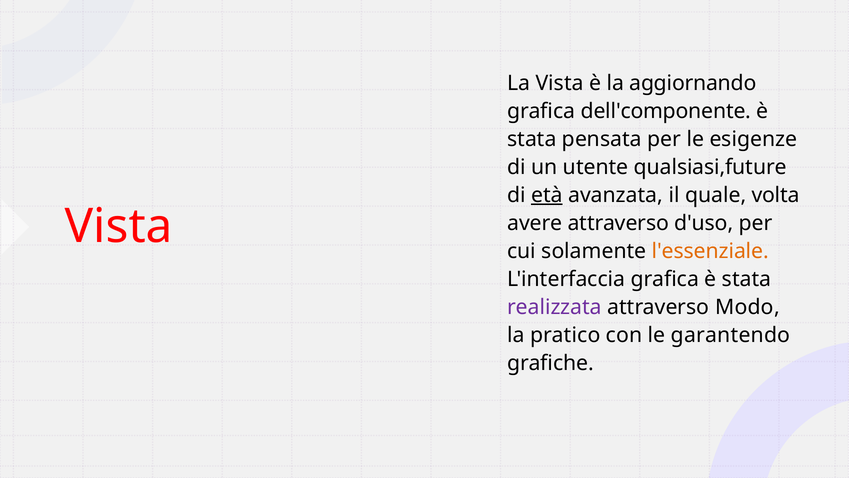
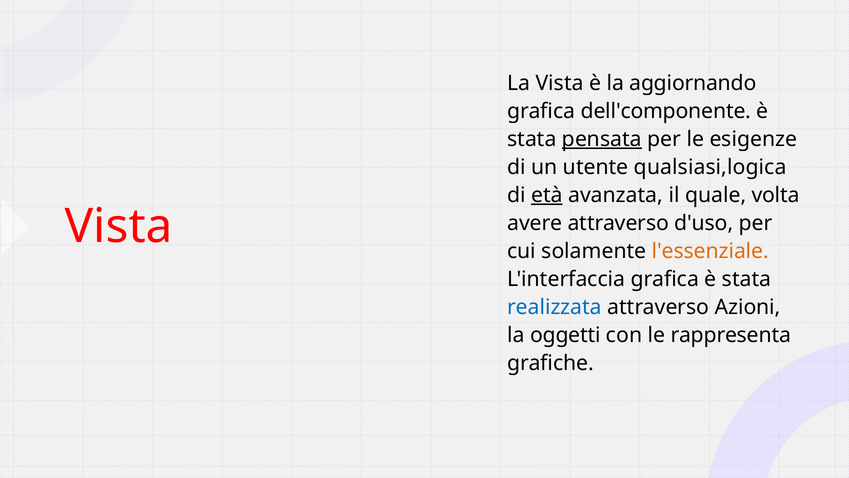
pensata underline: none -> present (602, 139)
qualsiasi,future: qualsiasi,future -> qualsiasi,logica (710, 167)
realizzata colour: purple -> blue (554, 307)
Modo: Modo -> Azioni (748, 307)
pratico: pratico -> oggetti (565, 335)
garantendo: garantendo -> rappresenta (731, 335)
